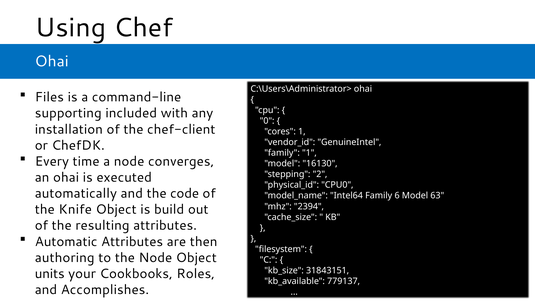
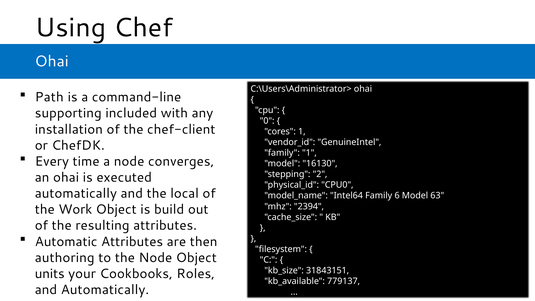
Files: Files -> Path (49, 97)
code: code -> local (185, 193)
Knife: Knife -> Work (75, 209)
and Accomplishes: Accomplishes -> Automatically (105, 290)
